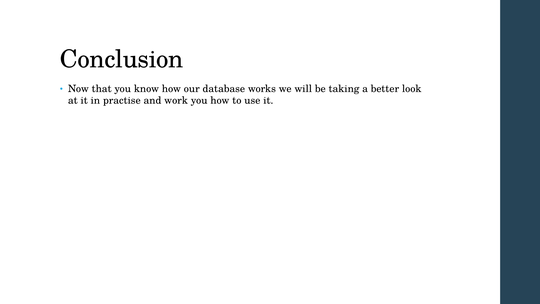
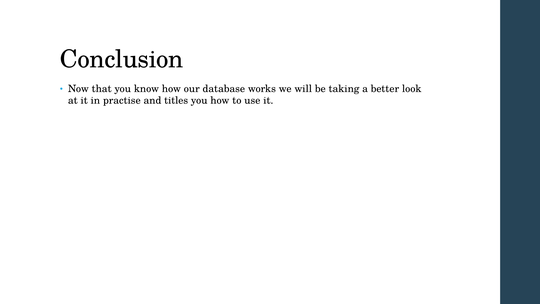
work: work -> titles (176, 100)
